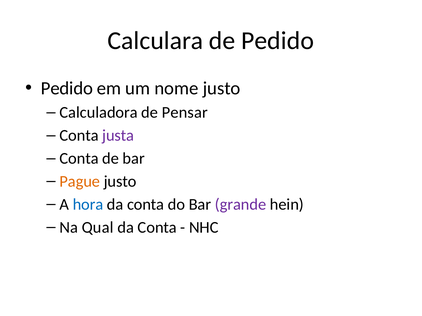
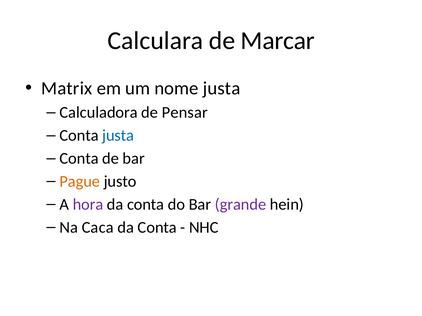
de Pedido: Pedido -> Marcar (278, 41)
Pedido: Pedido -> Matrix (67, 89)
nome justo: justo -> justa (222, 89)
justa colour: purple -> blue (118, 136)
hora colour: blue -> purple (88, 205)
Qual: Qual -> Caca (98, 228)
